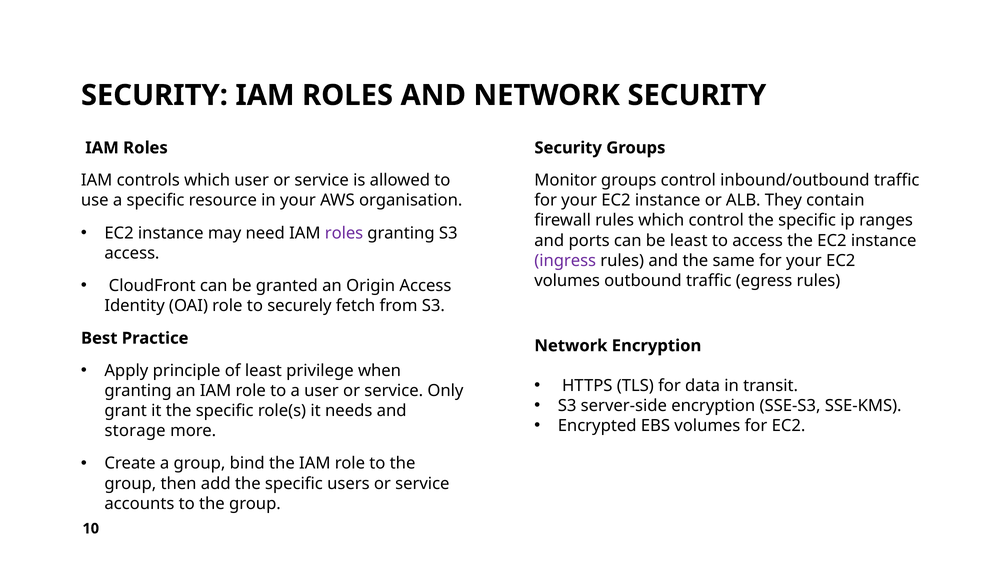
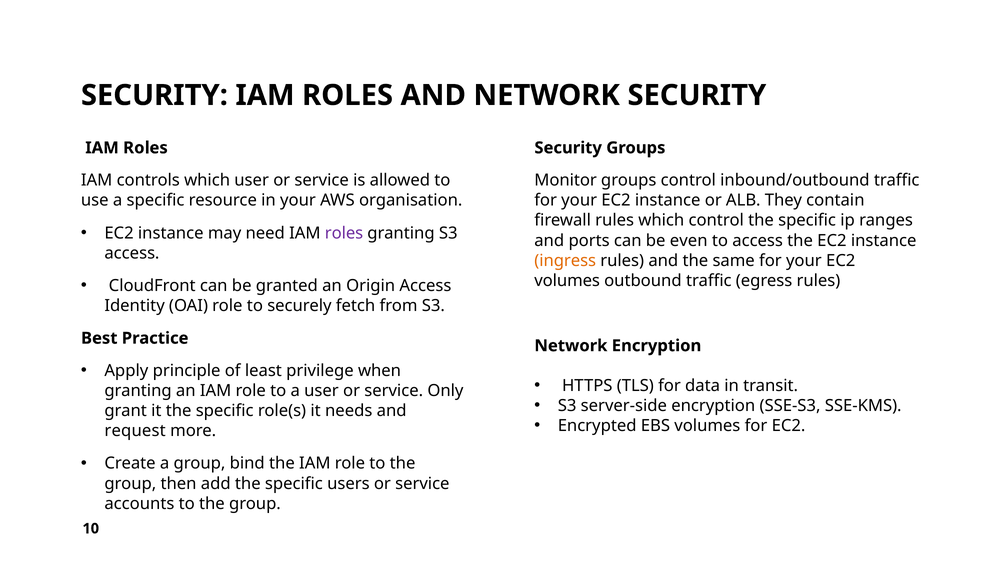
be least: least -> even (689, 240)
ingress colour: purple -> orange (565, 260)
storage: storage -> request (135, 431)
